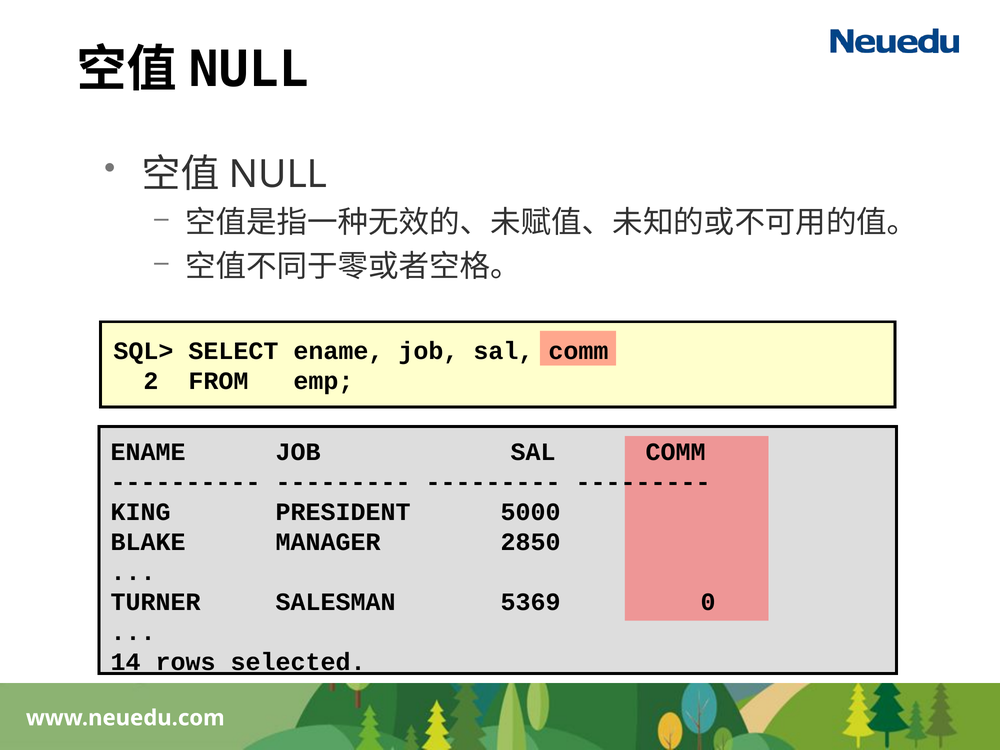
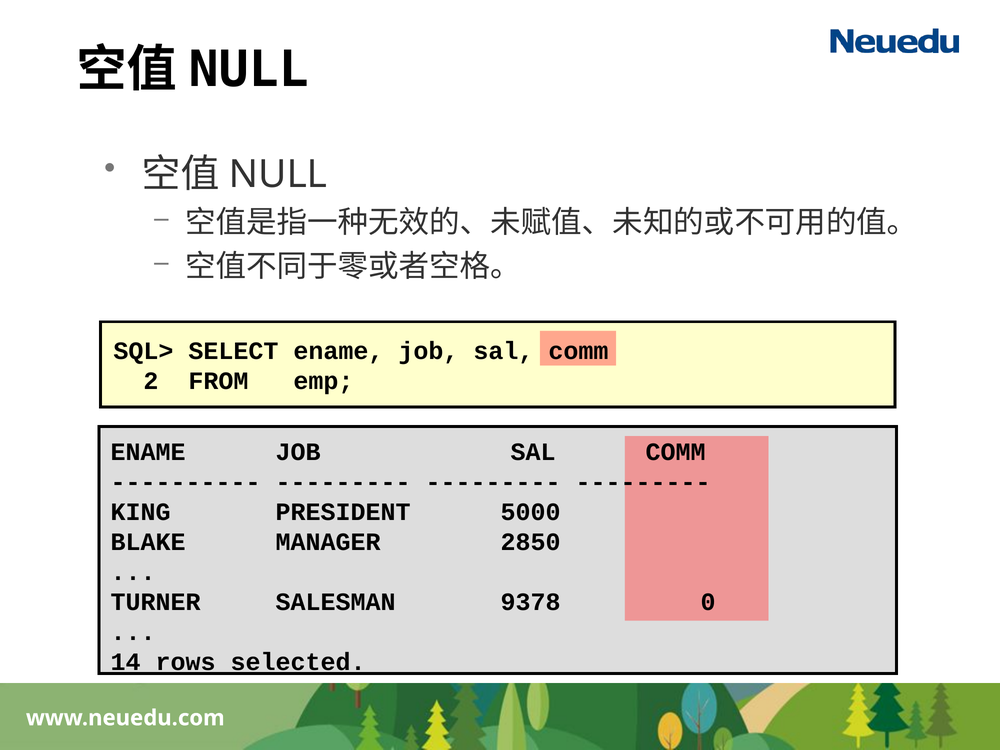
5369: 5369 -> 9378 (531, 602)
